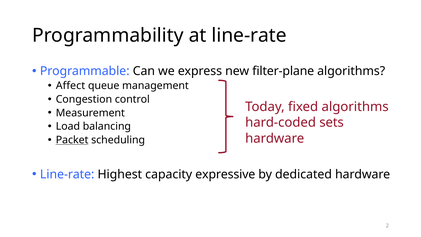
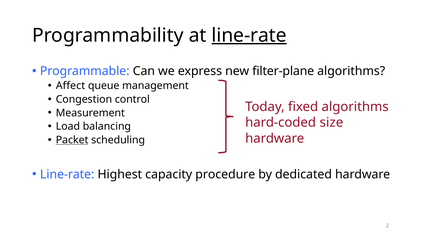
line-rate underline: none -> present (249, 35)
sets: sets -> size (331, 122)
expressive: expressive -> procedure (225, 174)
